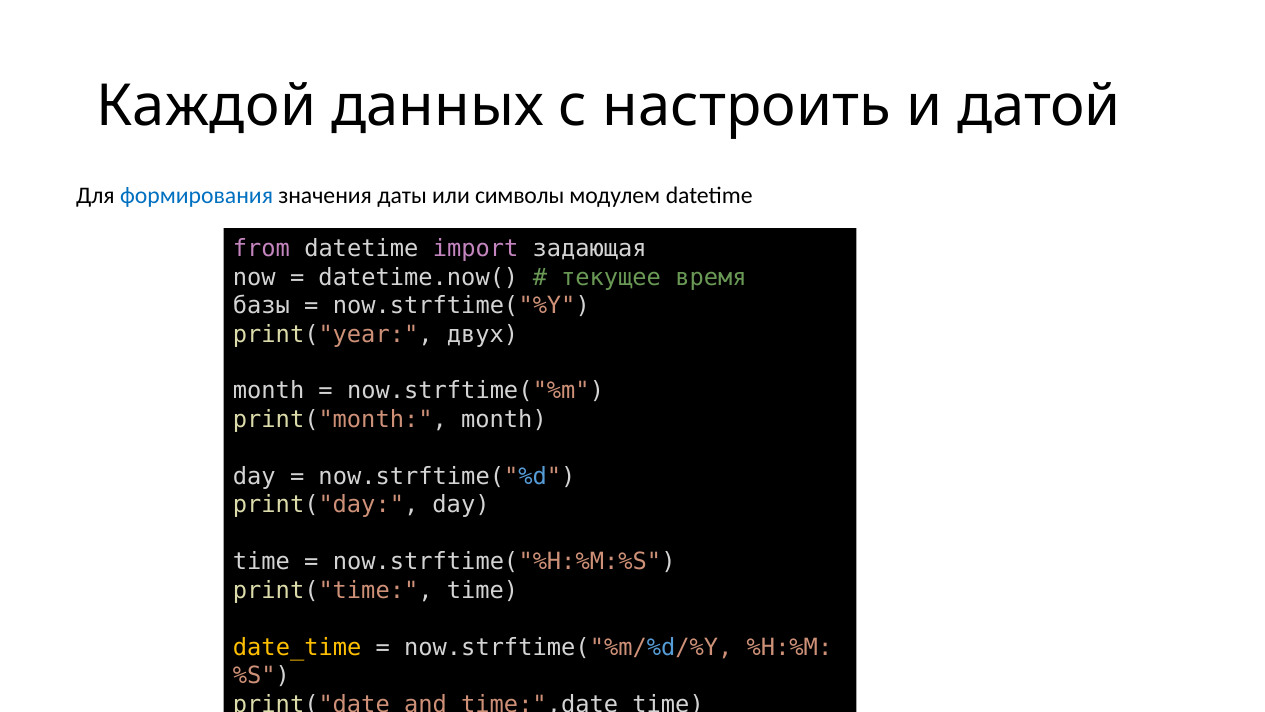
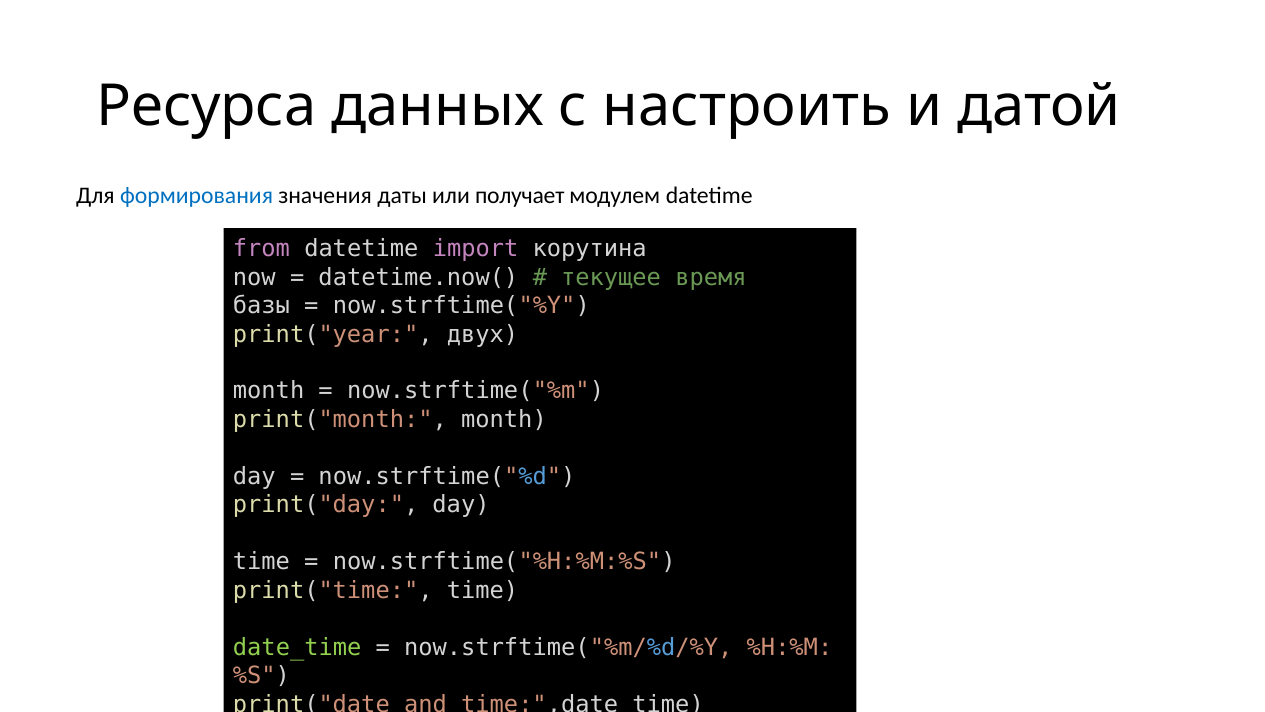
Каждой: Каждой -> Ресурса (206, 106)
символы: символы -> получает (520, 196)
задающая: задающая -> корутина (590, 249)
date_time colour: yellow -> light green (297, 647)
